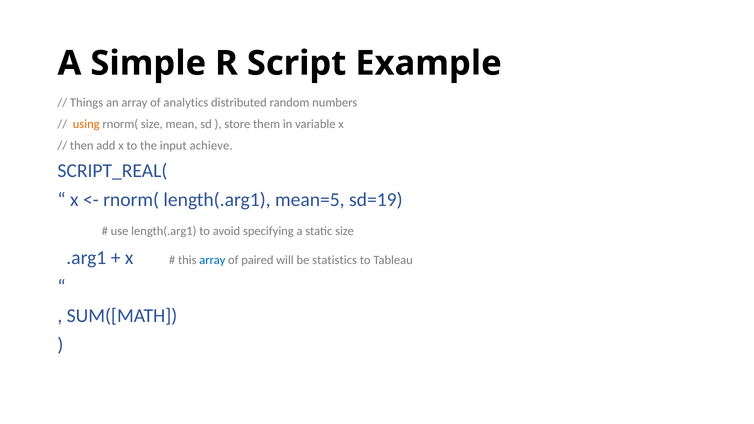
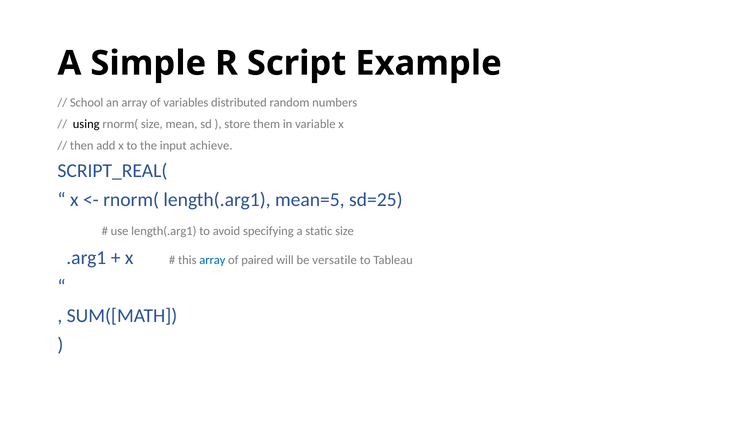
Things: Things -> School (87, 103)
analytics: analytics -> variables (186, 103)
using colour: orange -> black (86, 124)
sd=19: sd=19 -> sd=25 (376, 200)
statistics: statistics -> versatile (335, 260)
